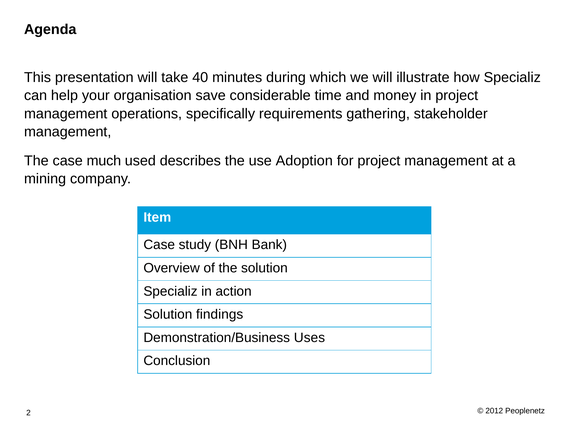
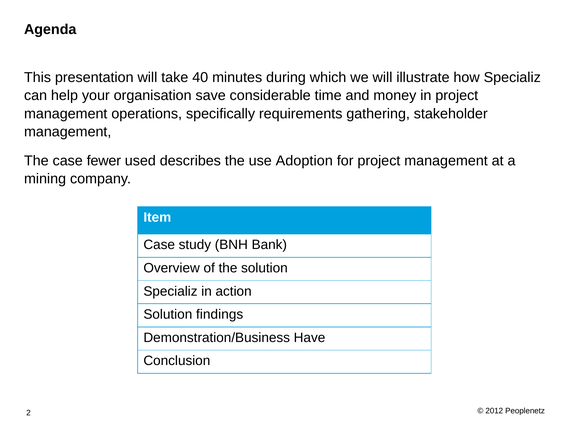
much: much -> fewer (104, 161)
Uses: Uses -> Have (310, 338)
